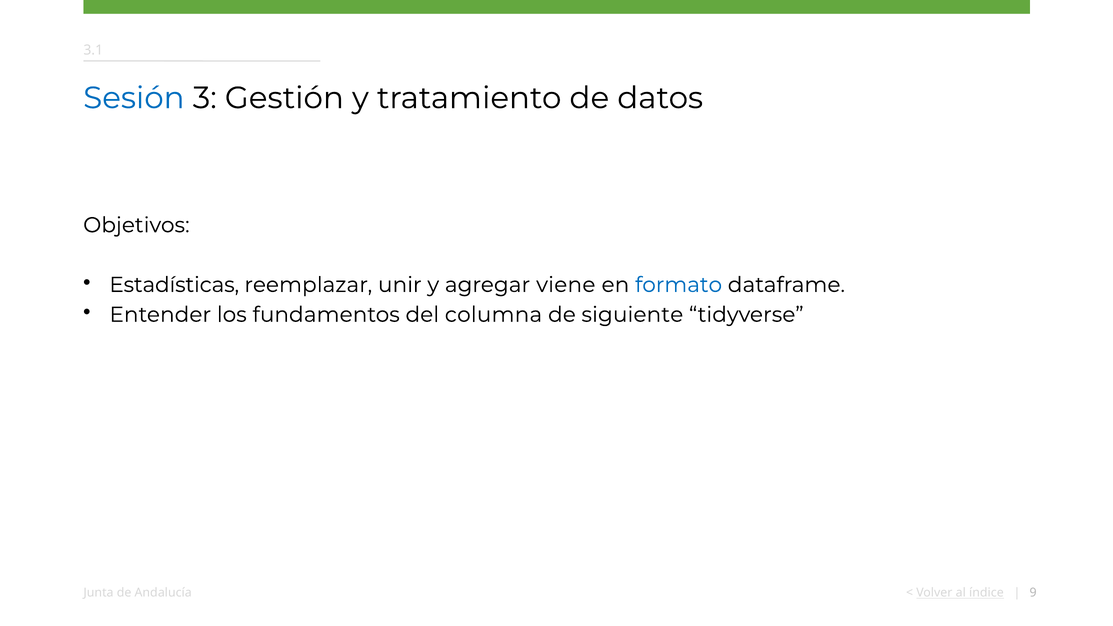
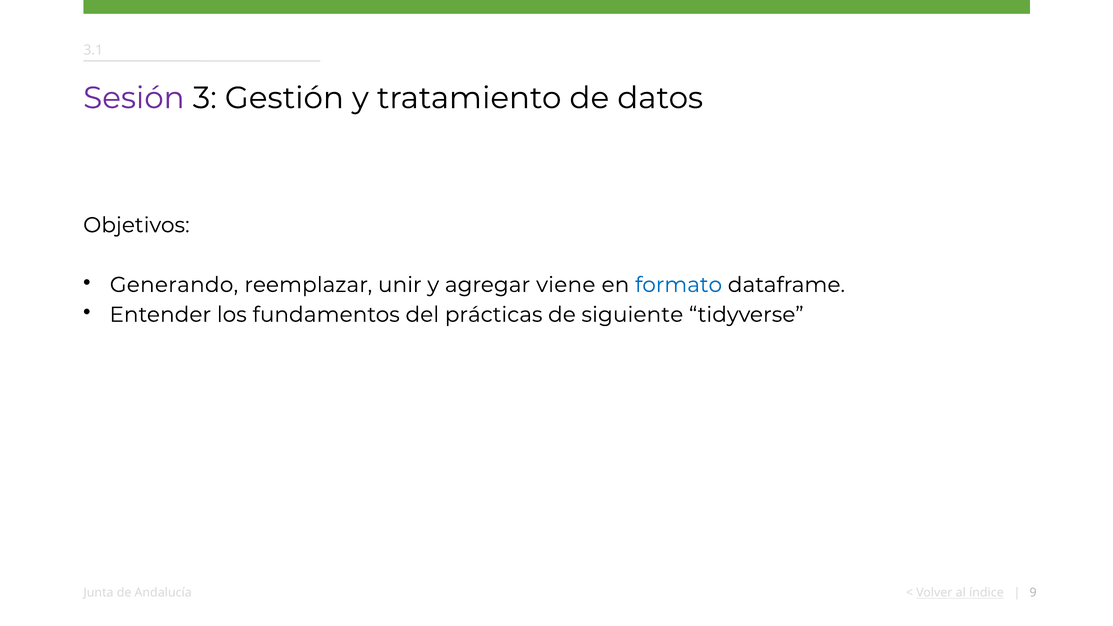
Sesión colour: blue -> purple (134, 98)
Estadísticas: Estadísticas -> Generando (174, 285)
columna: columna -> prácticas (494, 315)
